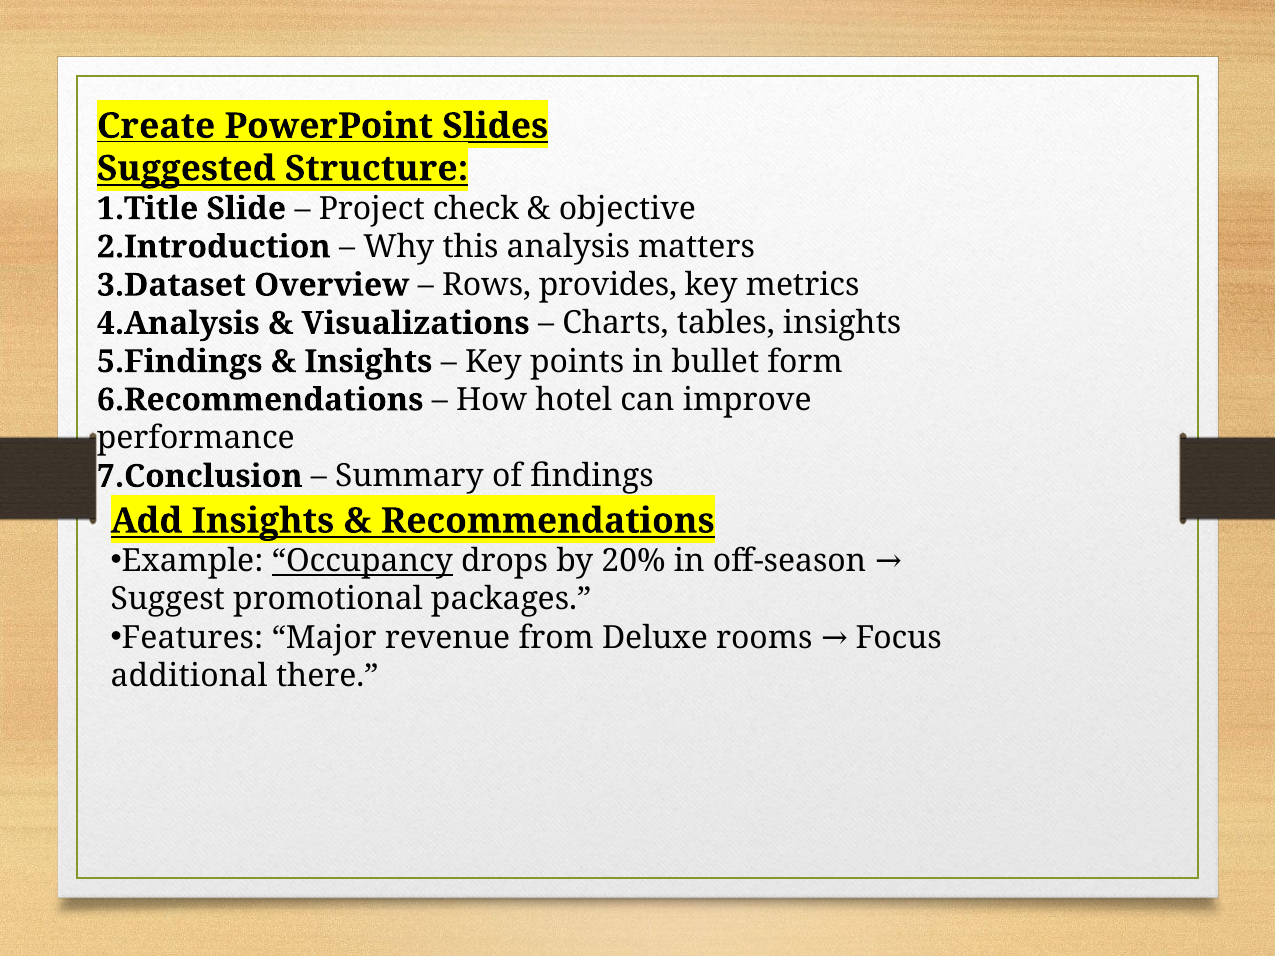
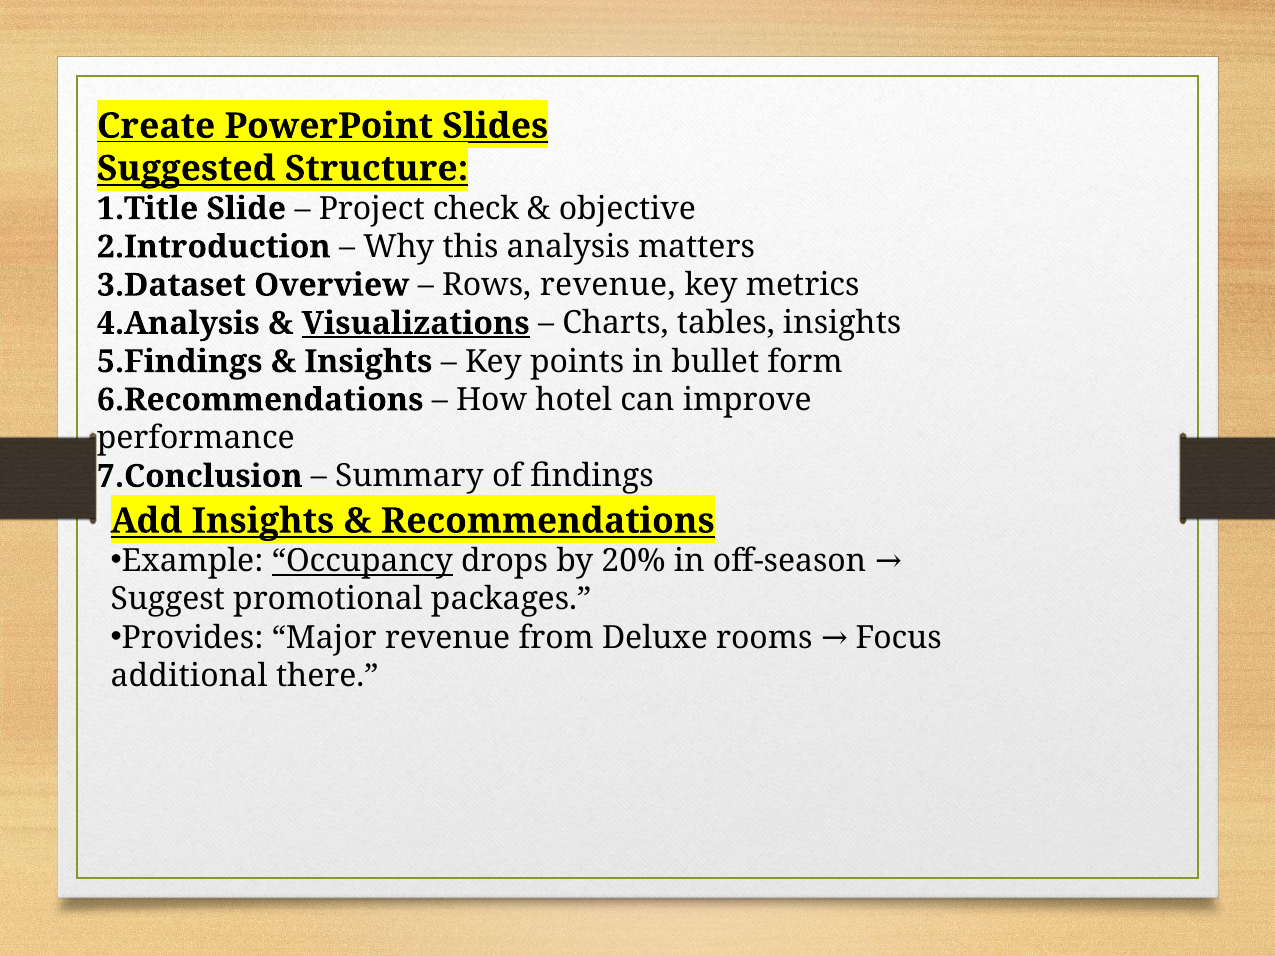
Rows provides: provides -> revenue (608, 285)
Visualizations underline: none -> present (416, 323)
Features: Features -> Provides (192, 638)
